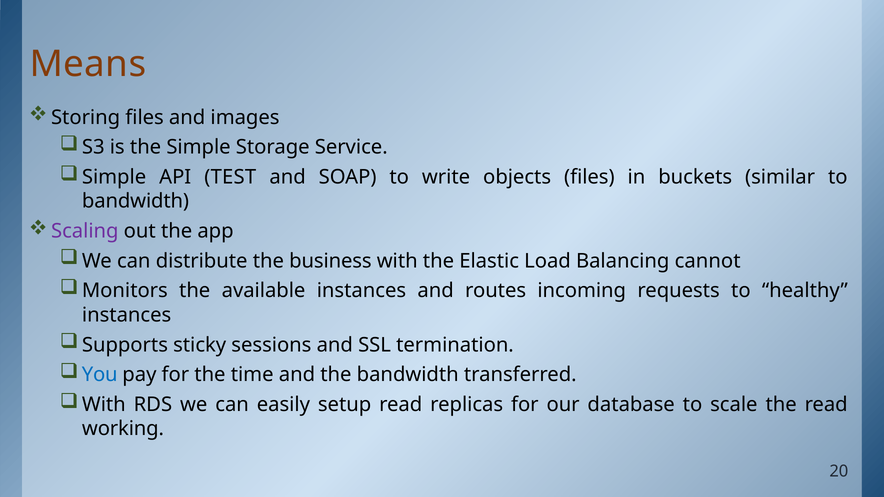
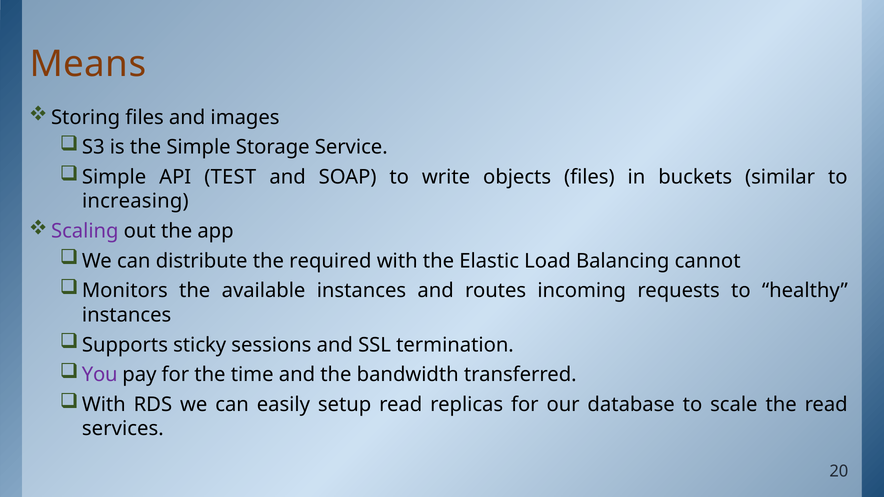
bandwidth: bandwidth -> increasing (135, 201)
business: business -> required (330, 261)
You colour: blue -> purple (100, 375)
working: working -> services (123, 429)
